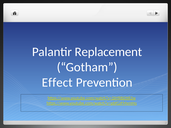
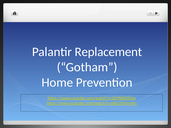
Effect: Effect -> Home (57, 83)
